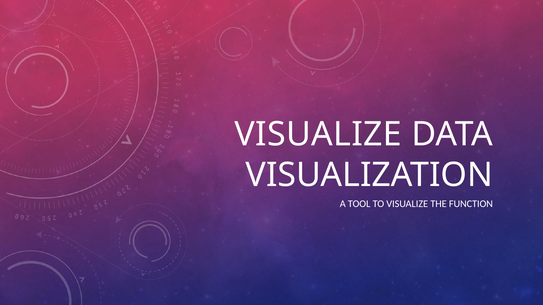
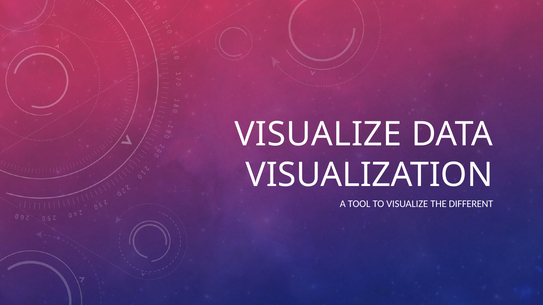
FUNCTION: FUNCTION -> DIFFERENT (471, 204)
